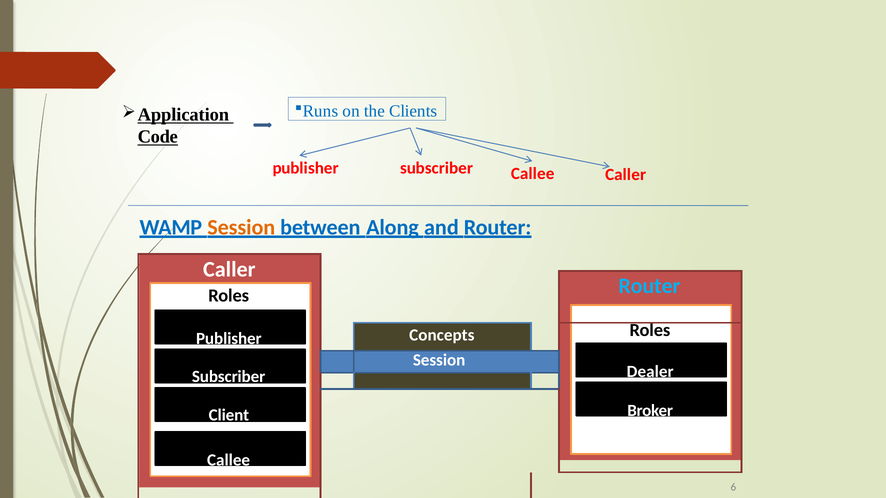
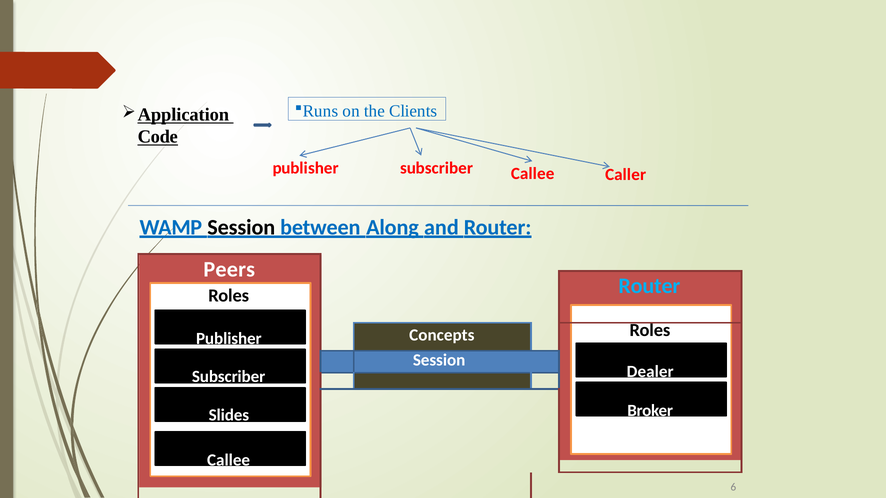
Session colour: orange -> black (241, 227)
Caller: Caller -> Peers (229, 270)
Client: Client -> Slides (229, 416)
